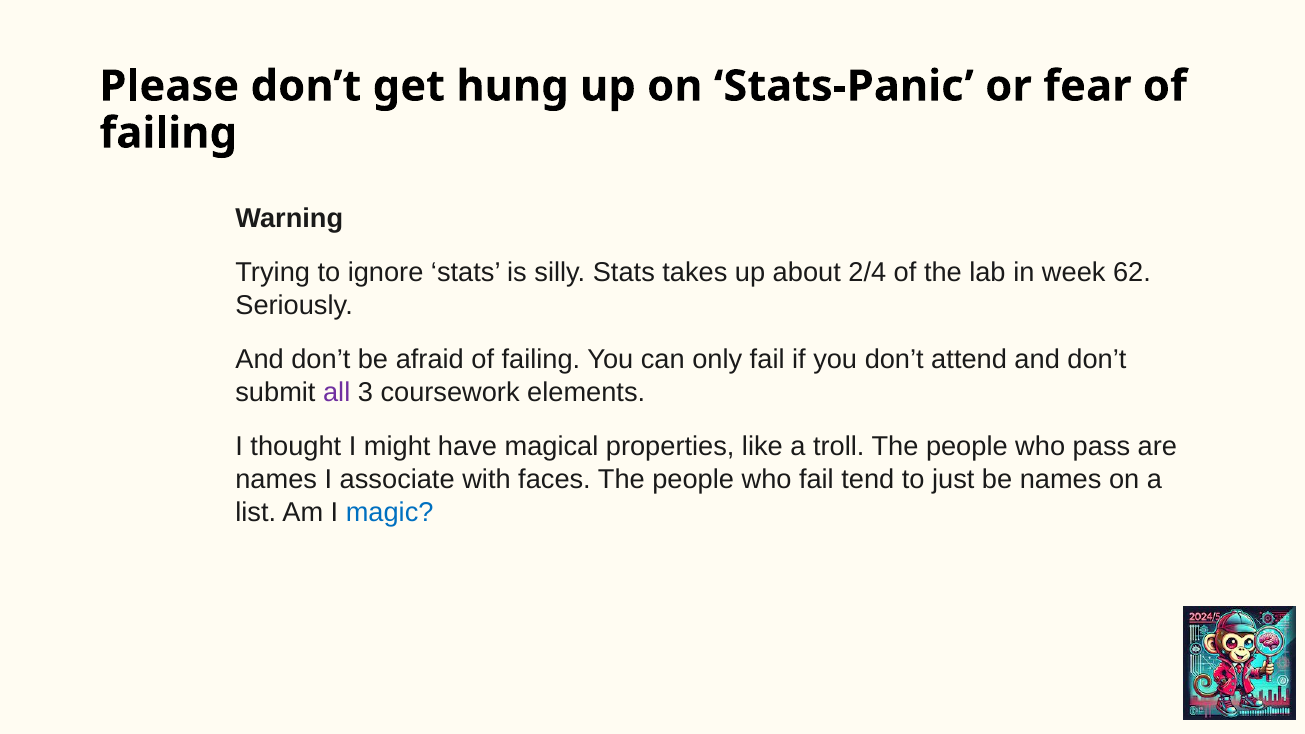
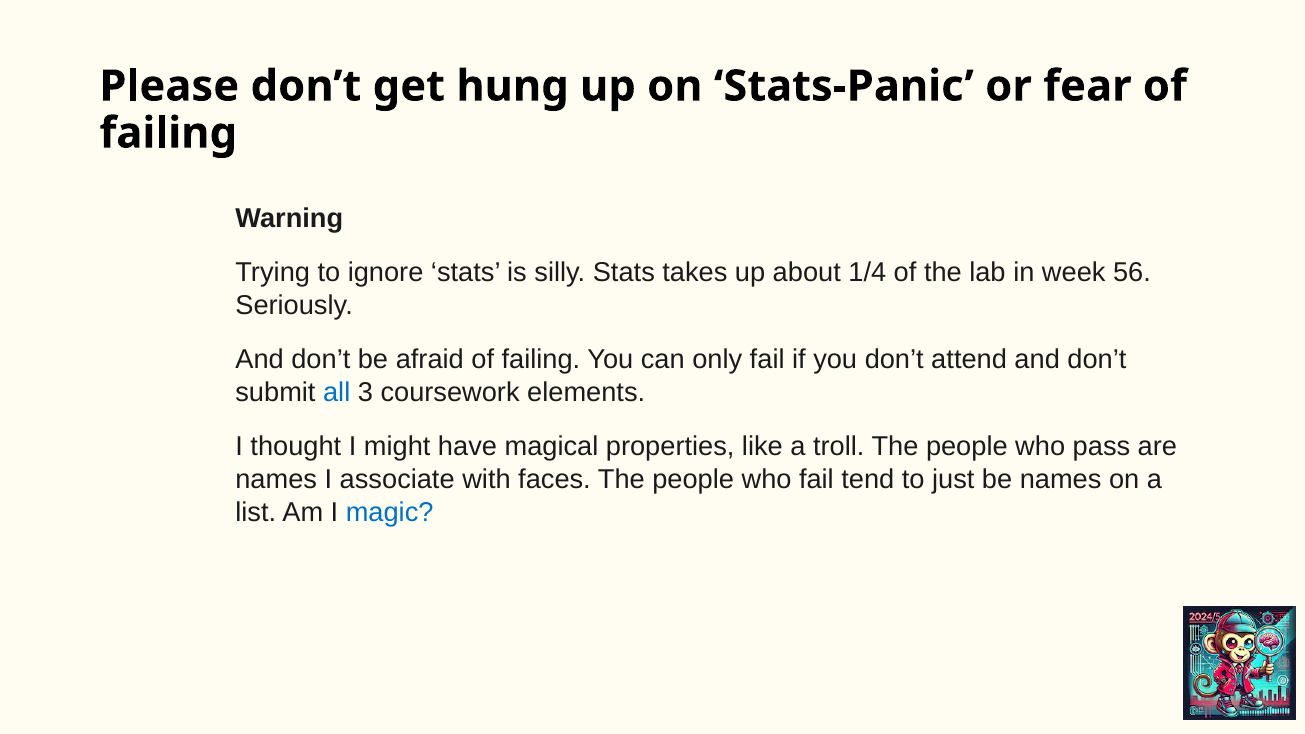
2/4: 2/4 -> 1/4 (867, 273)
62: 62 -> 56 (1132, 273)
all colour: purple -> blue (337, 393)
